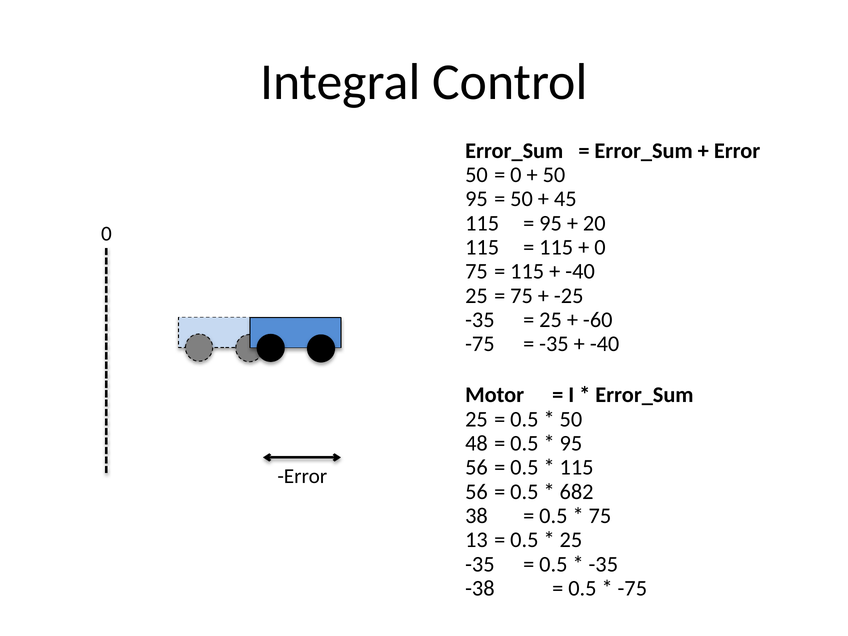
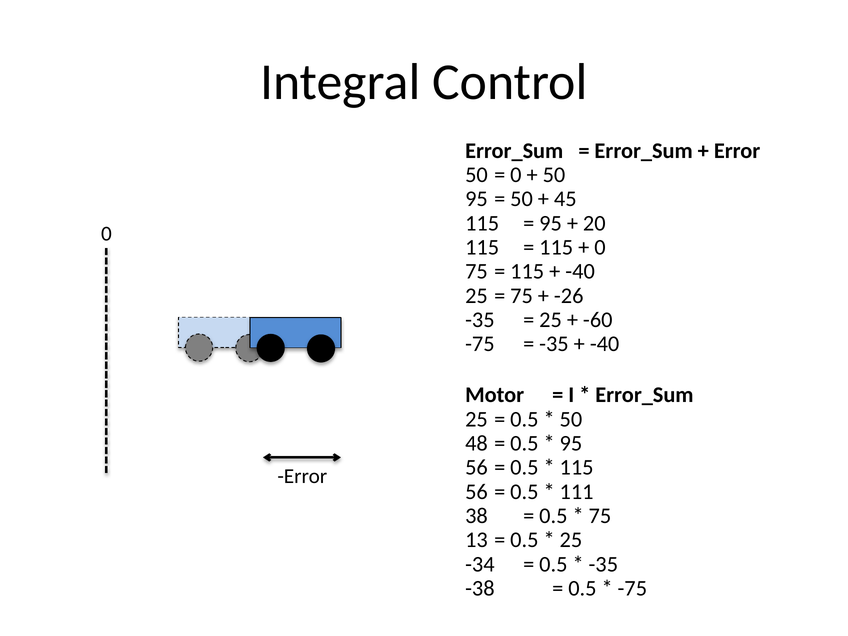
-25: -25 -> -26 (569, 296)
682: 682 -> 111 (577, 492)
-35: -35 -> -34 (480, 564)
